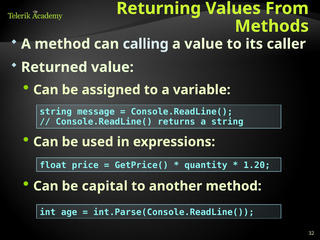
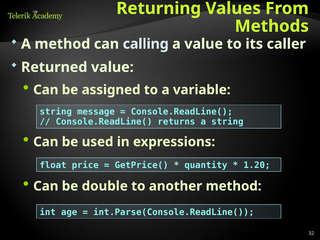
capital: capital -> double (105, 186)
